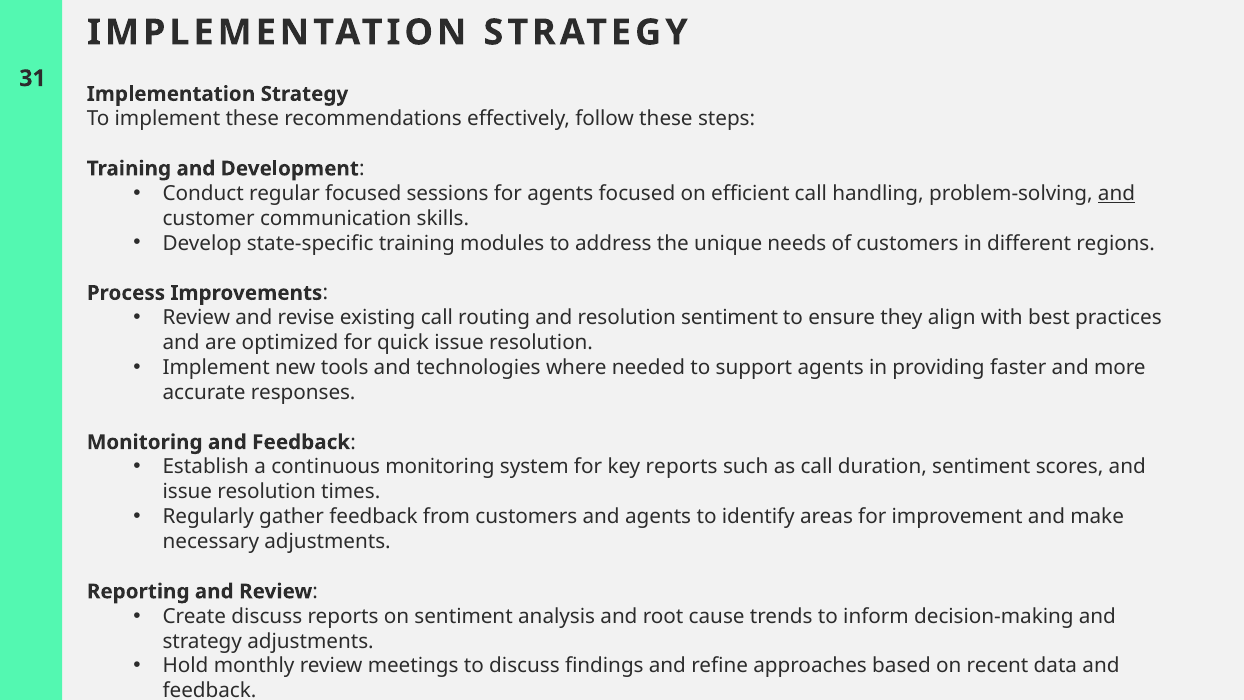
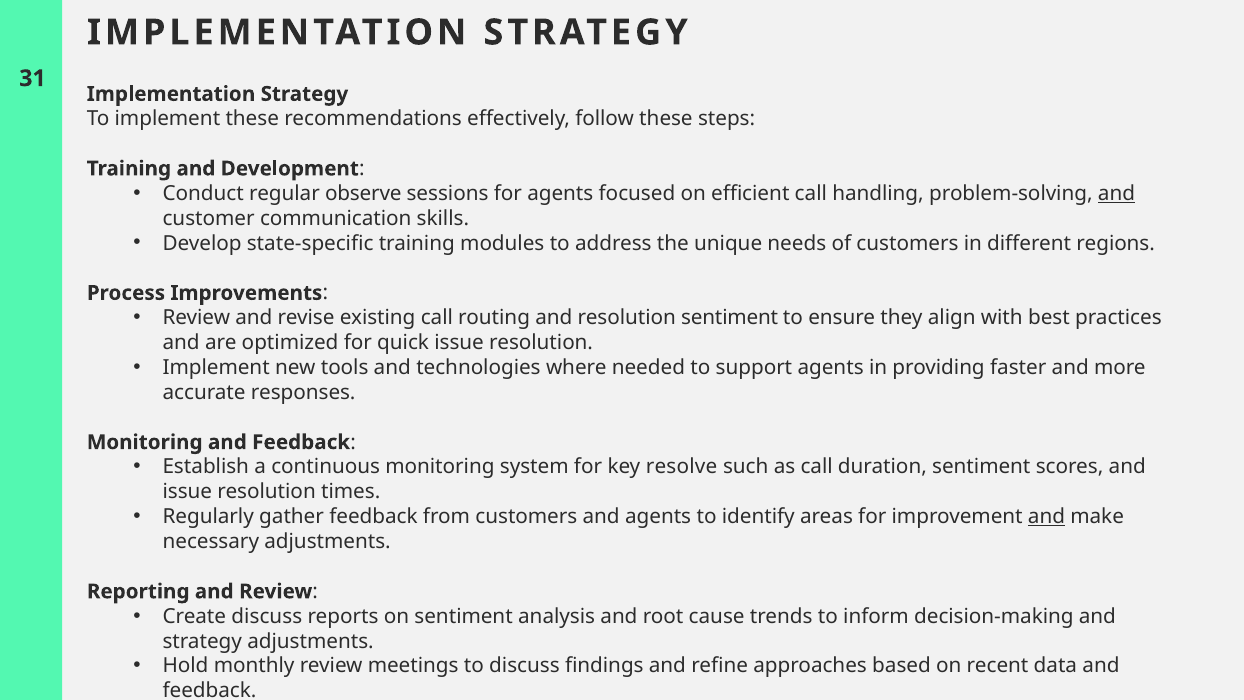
regular focused: focused -> observe (363, 193)
key reports: reports -> resolve (682, 467)
and underline: none -> present (1047, 517)
